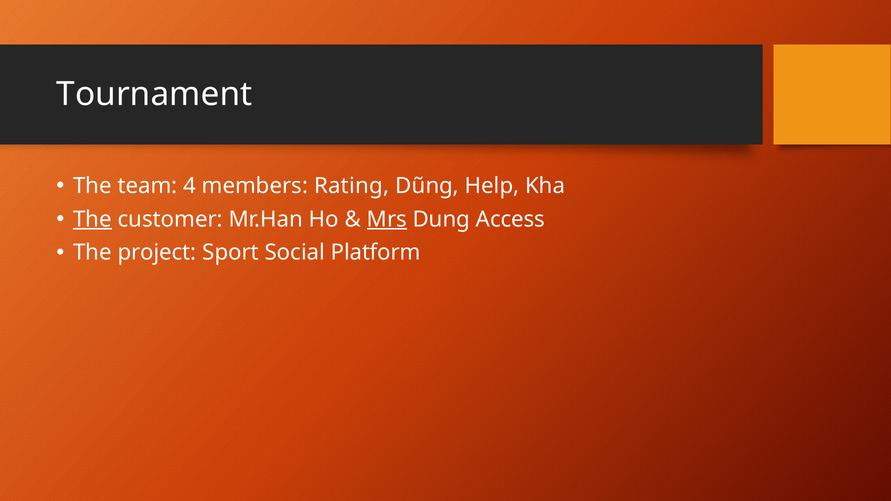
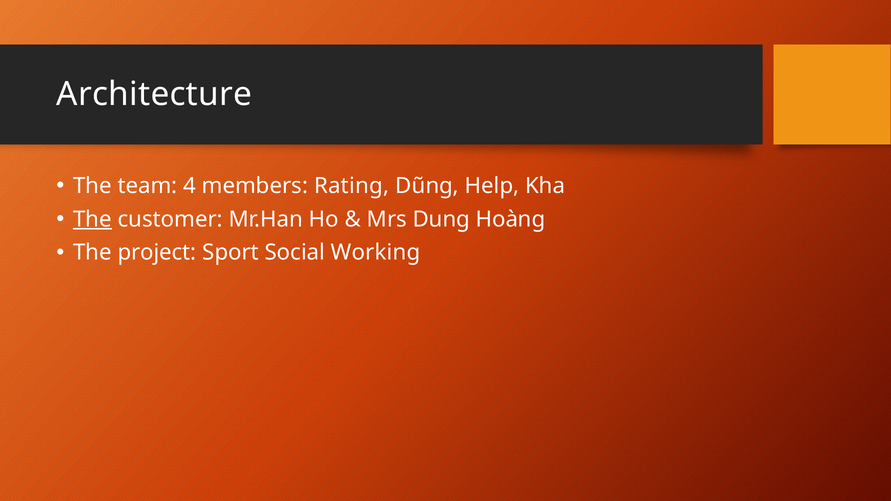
Tournament: Tournament -> Architecture (154, 94)
Mrs underline: present -> none (387, 219)
Access: Access -> Hoàng (511, 219)
Platform: Platform -> Working (376, 253)
